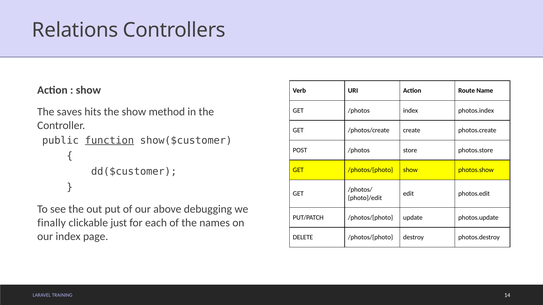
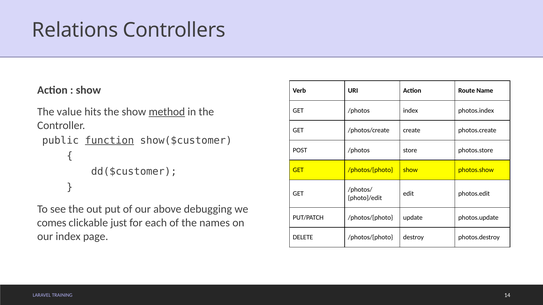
saves: saves -> value (69, 112)
method underline: none -> present (167, 112)
finally: finally -> comes (52, 223)
